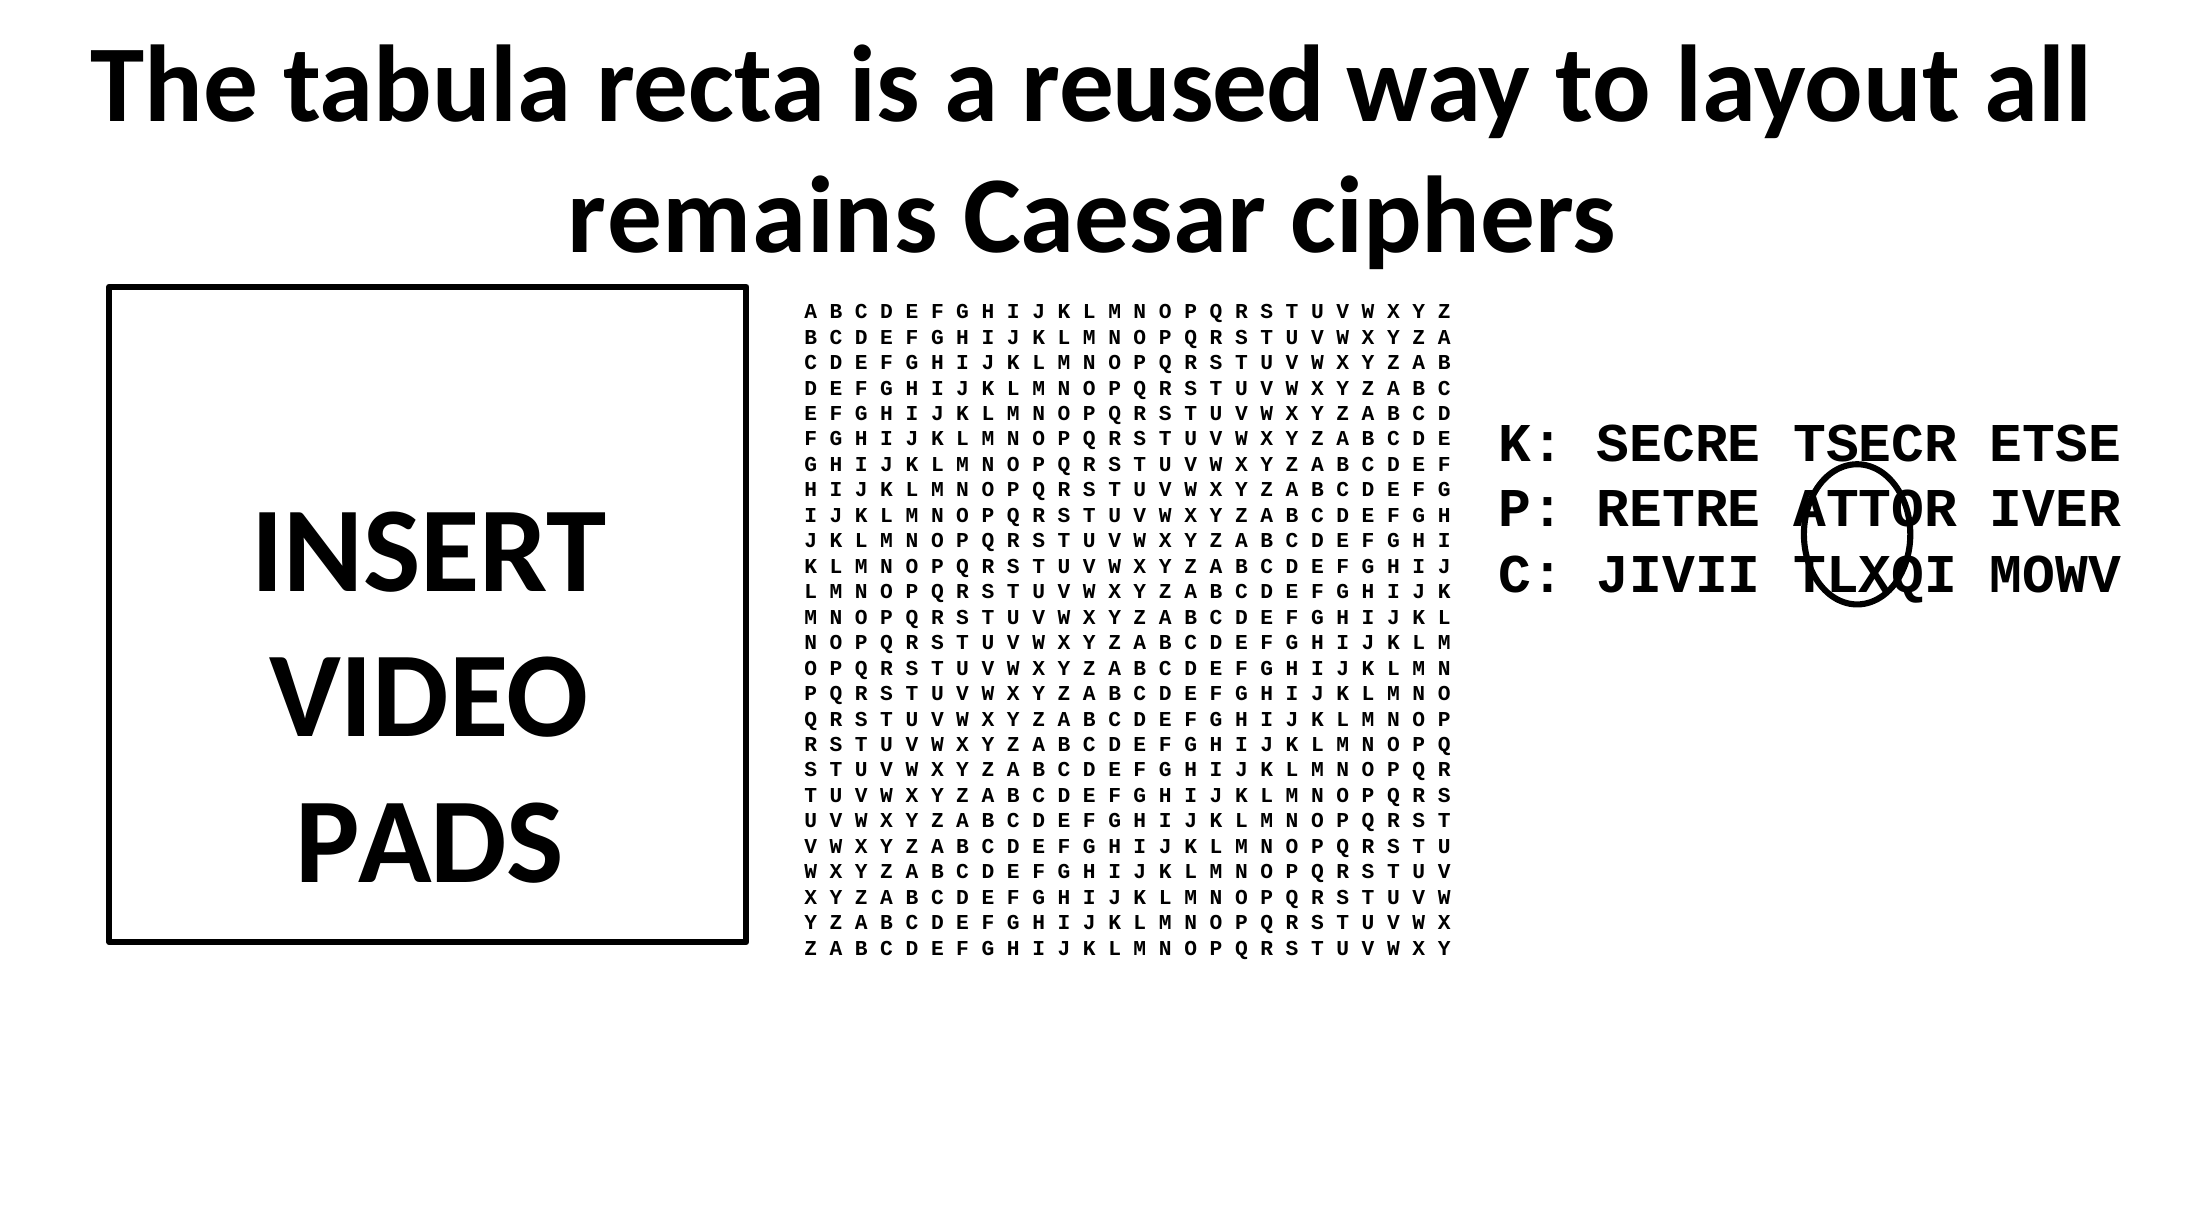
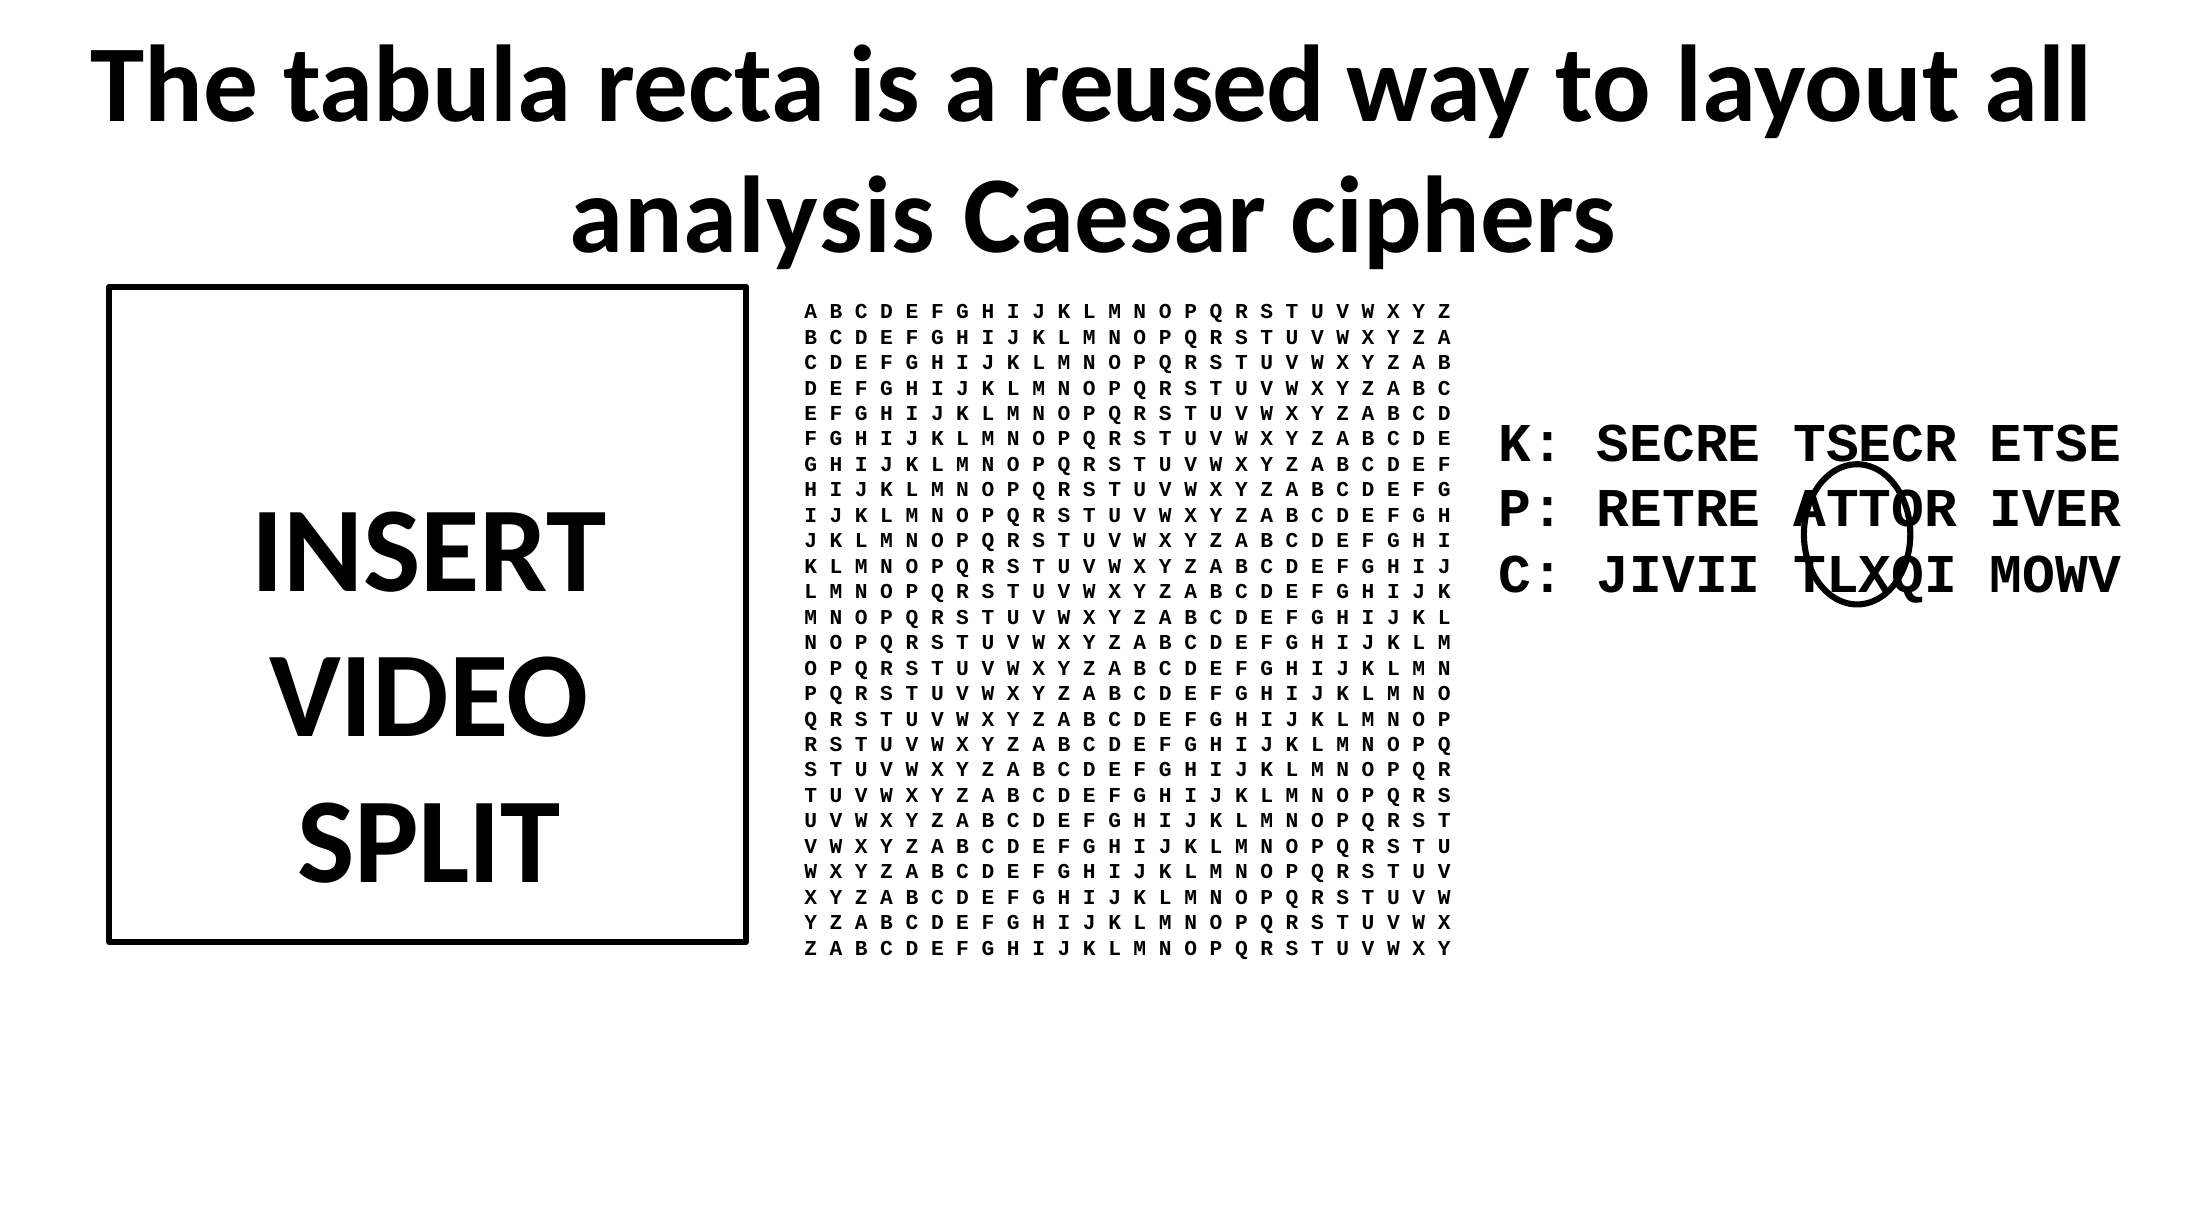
remains: remains -> analysis (752, 217)
PADS: PADS -> SPLIT (429, 843)
